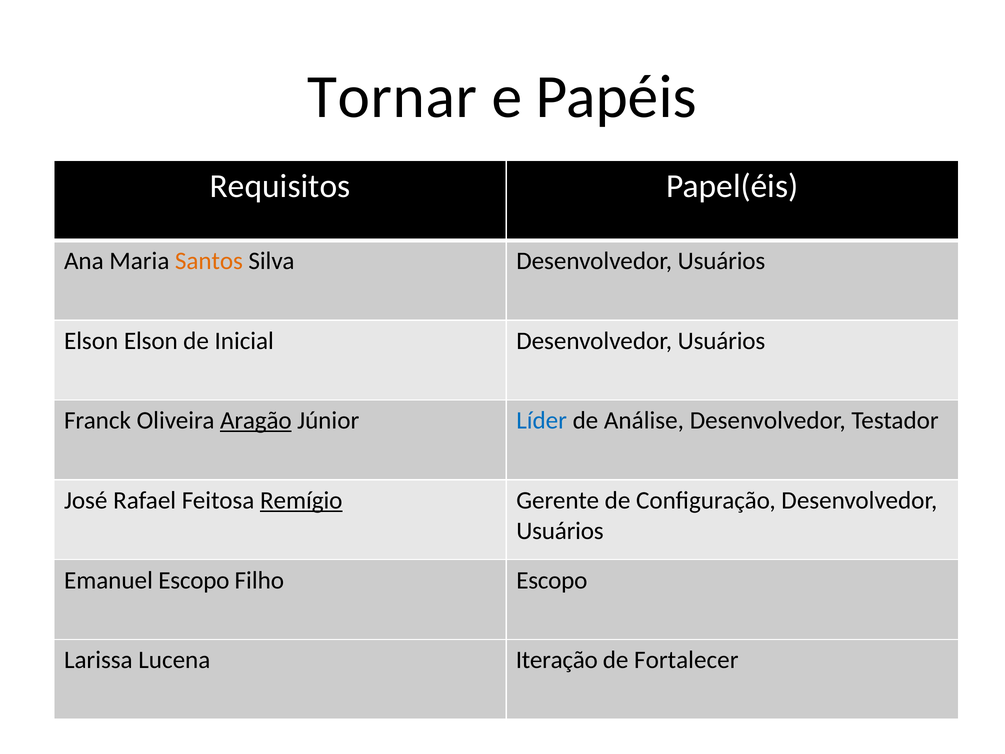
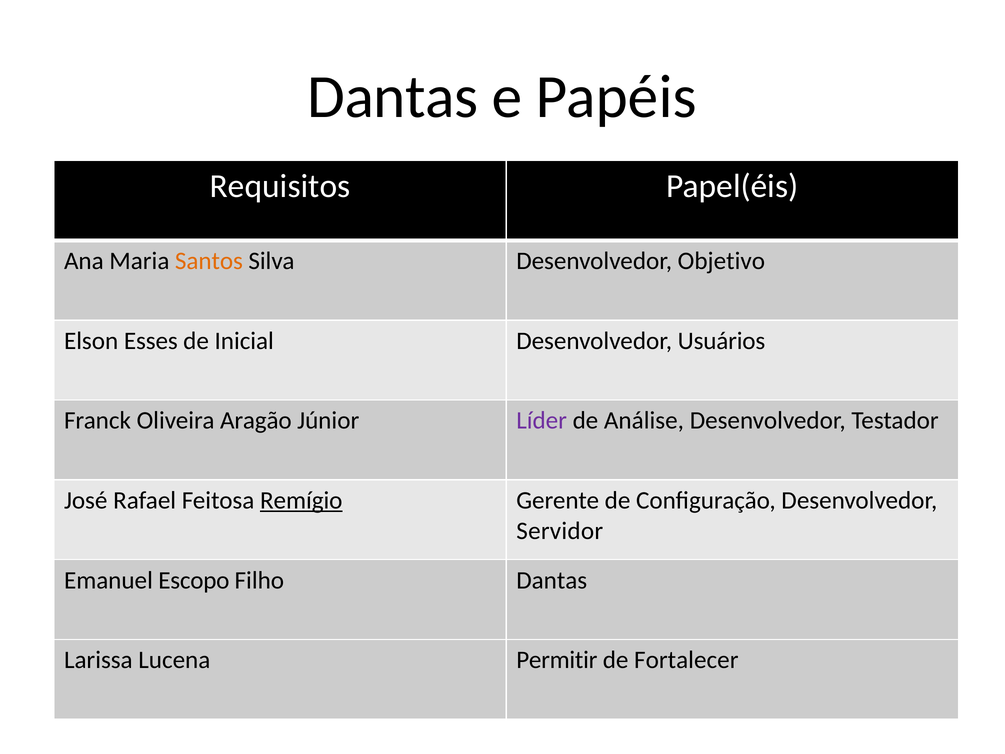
Tornar: Tornar -> Dantas (393, 97)
Silva Desenvolvedor Usuários: Usuários -> Objetivo (721, 261)
Elson Elson: Elson -> Esses (151, 341)
Aragão underline: present -> none (256, 421)
Líder colour: blue -> purple (542, 421)
Usuários: Usuários -> Servidor (560, 531)
Filho Escopo: Escopo -> Dantas (552, 580)
Iteração: Iteração -> Permitir (557, 660)
